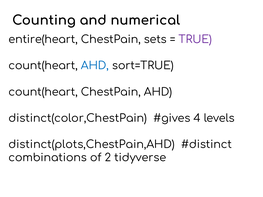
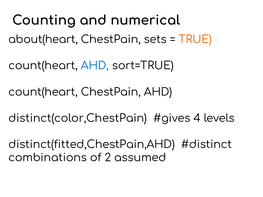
entire(heart: entire(heart -> about(heart (43, 40)
TRUE colour: purple -> orange (195, 40)
distinct(plots,ChestPain,AHD: distinct(plots,ChestPain,AHD -> distinct(fitted,ChestPain,AHD (92, 145)
tidyverse: tidyverse -> assumed (140, 158)
